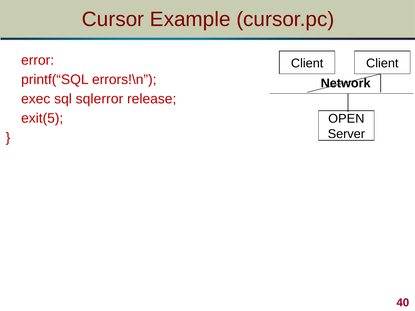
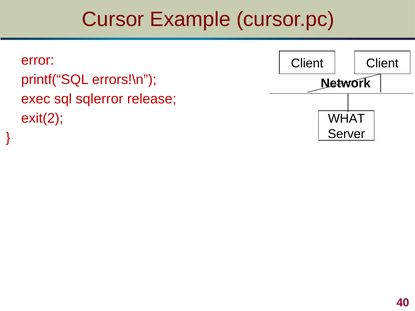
exit(5: exit(5 -> exit(2 (42, 118)
OPEN: OPEN -> WHAT (346, 119)
